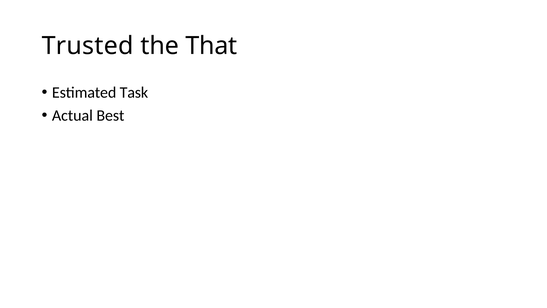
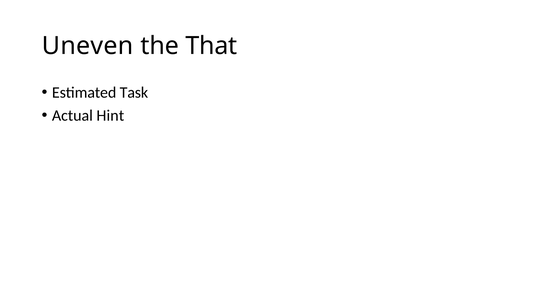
Trusted: Trusted -> Uneven (88, 46)
Best: Best -> Hint (110, 115)
